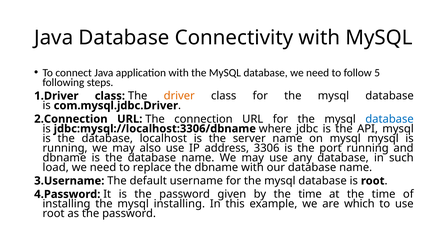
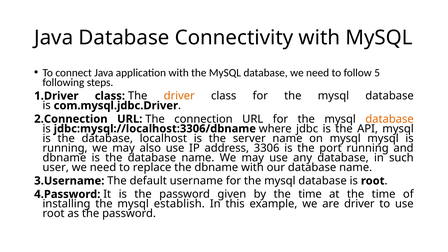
database colour: blue -> orange (390, 119)
load: load -> user (56, 167)
mysql installing: installing -> establish (179, 204)
are which: which -> driver (359, 204)
